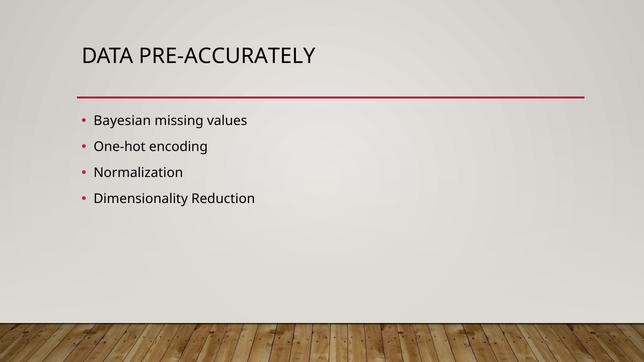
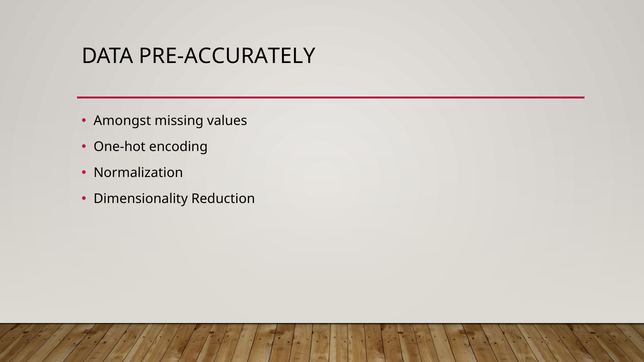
Bayesian: Bayesian -> Amongst (122, 121)
